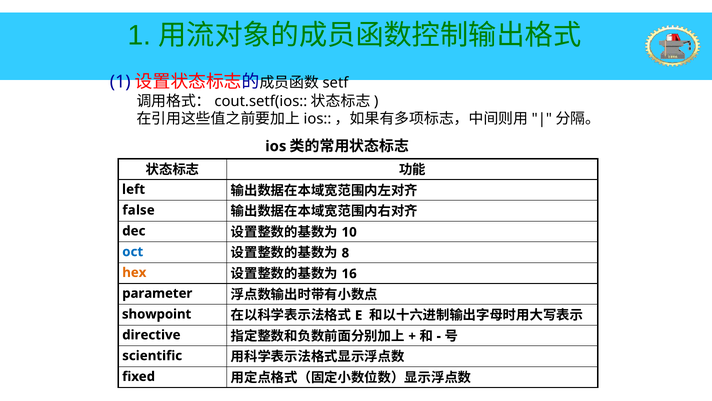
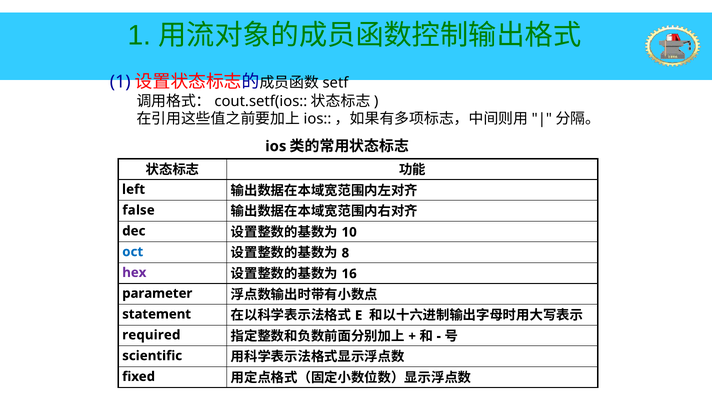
hex colour: orange -> purple (134, 272)
showpoint: showpoint -> statement (157, 314)
directive: directive -> required (151, 335)
